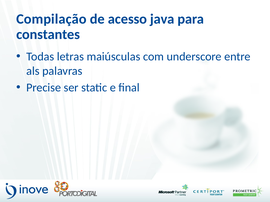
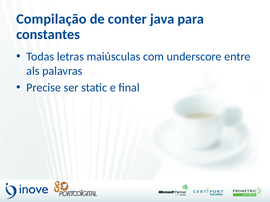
acesso: acesso -> conter (127, 19)
